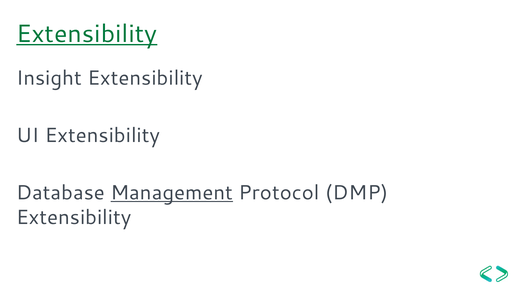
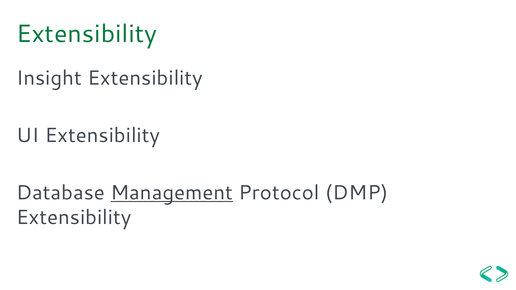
Extensibility underline: present -> none (87, 34)
